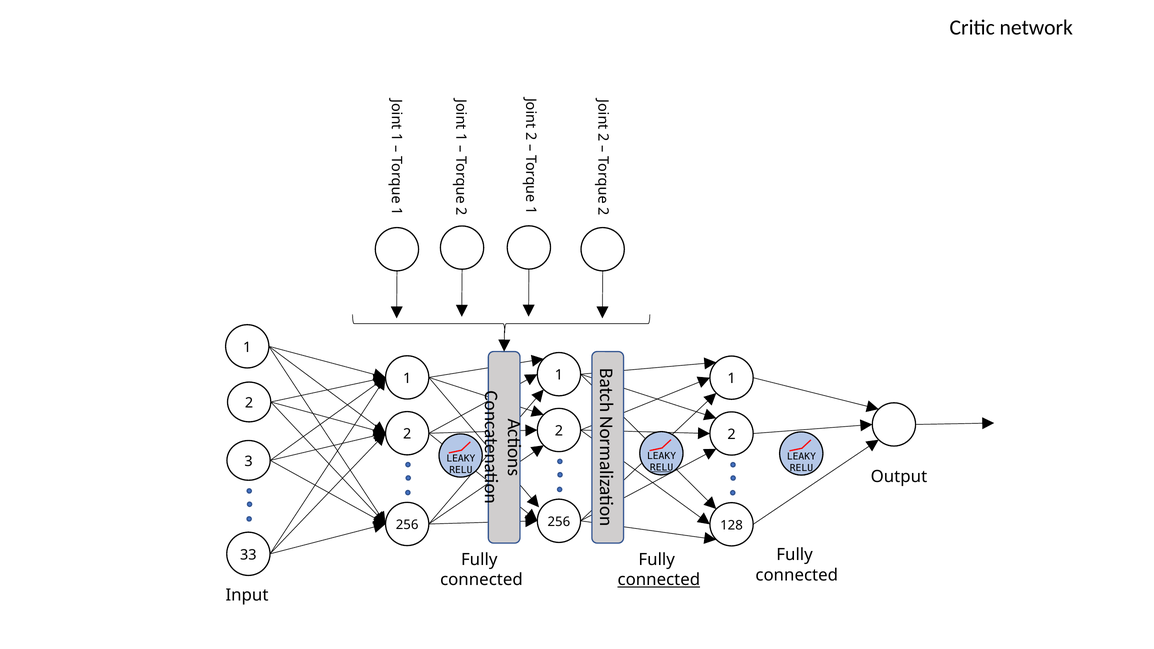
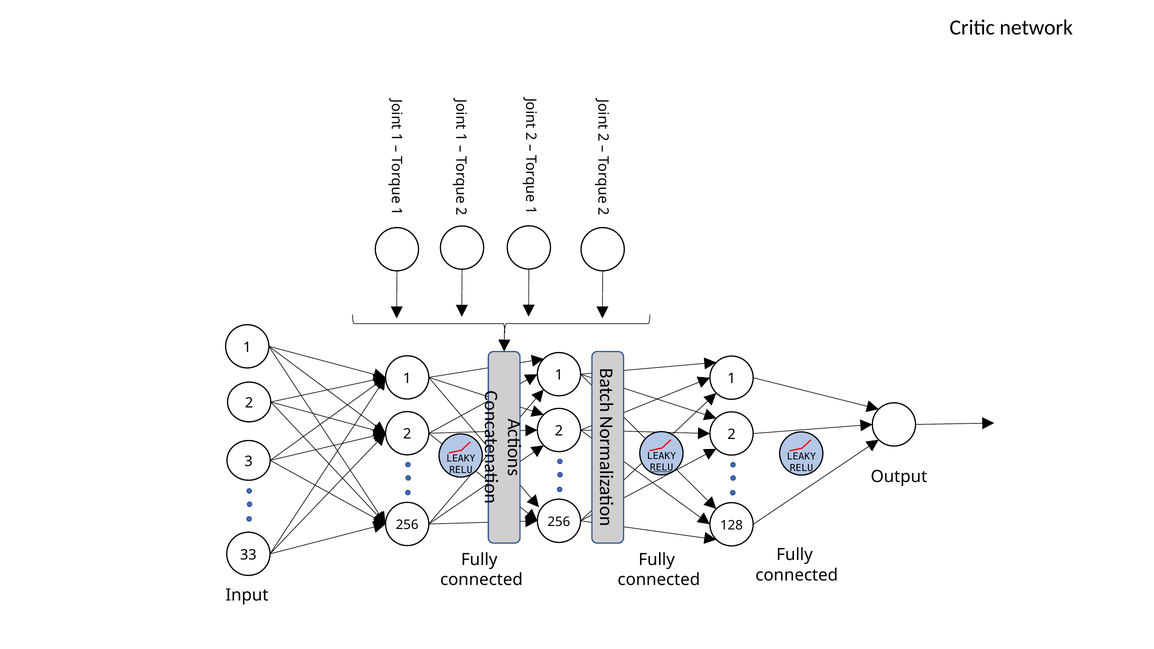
connected underline: present -> none (659, 580)
